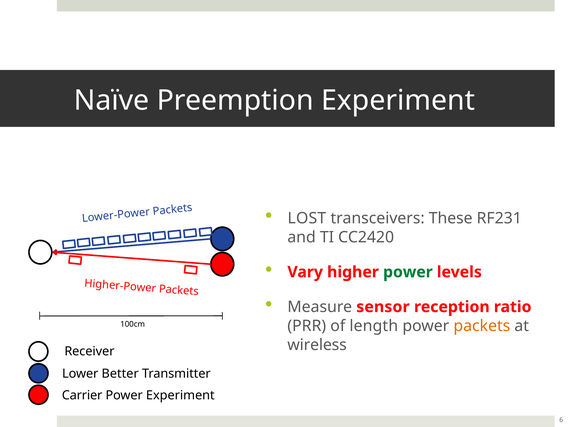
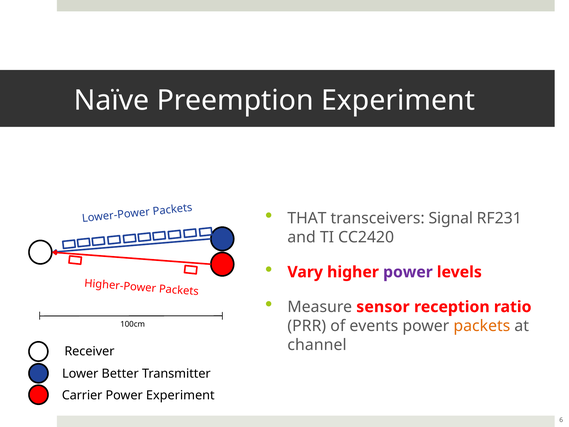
LOST: LOST -> THAT (307, 218)
These: These -> Signal (451, 218)
power colour: green -> purple (408, 272)
length: length -> events (374, 326)
wireless: wireless -> channel (317, 345)
